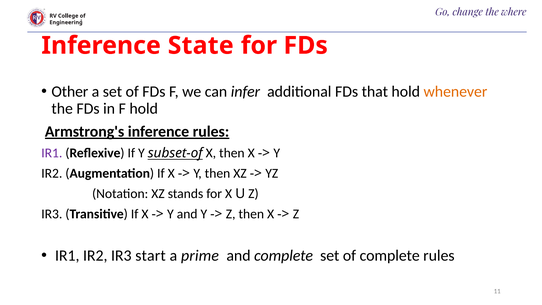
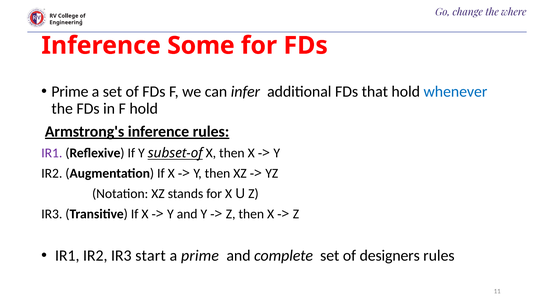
State: State -> Some (201, 46)
Other: Other -> Prime (70, 92)
whenever colour: orange -> blue (455, 92)
of complete: complete -> designers (390, 256)
